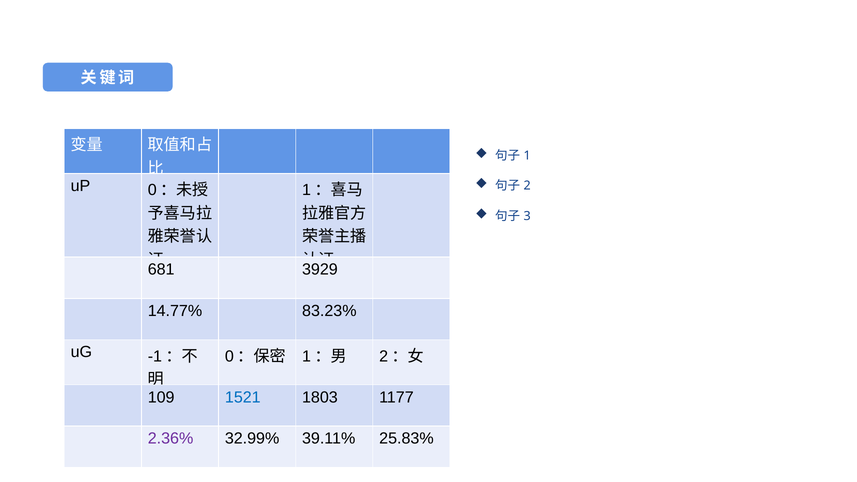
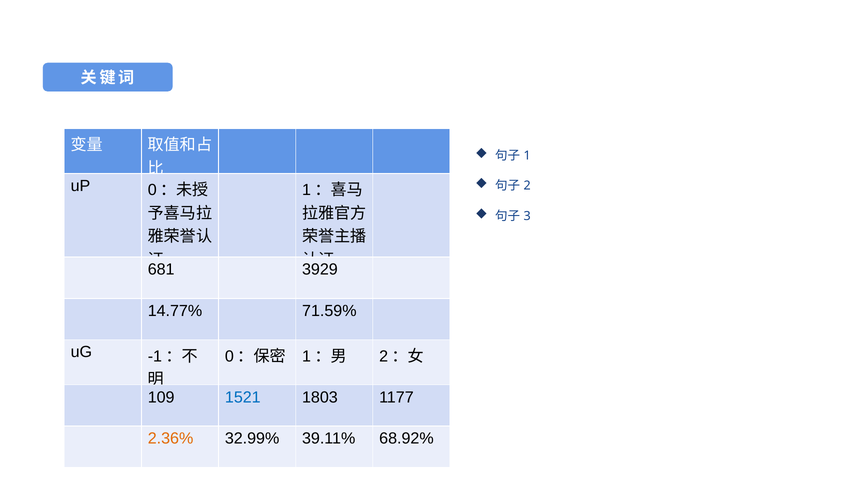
83.23%: 83.23% -> 71.59% (329, 311)
2.36% colour: purple -> orange (171, 439)
25.83%: 25.83% -> 68.92% (406, 439)
